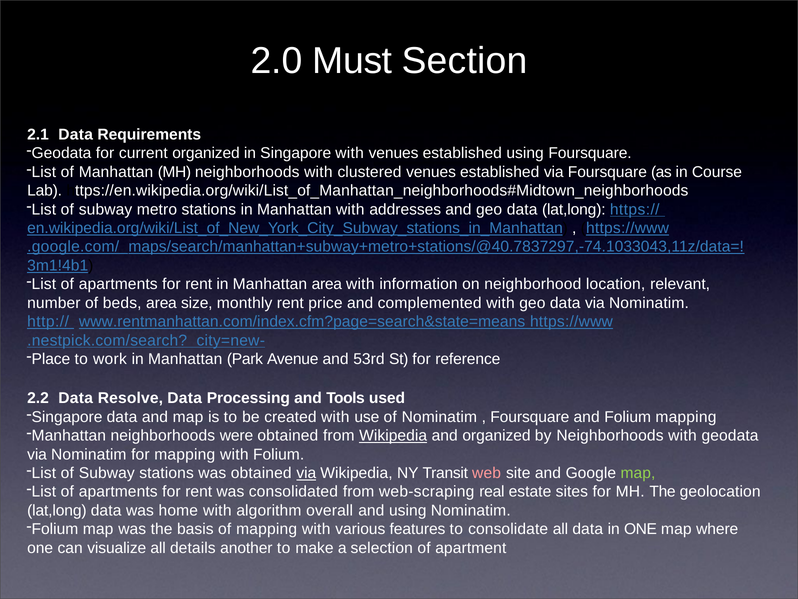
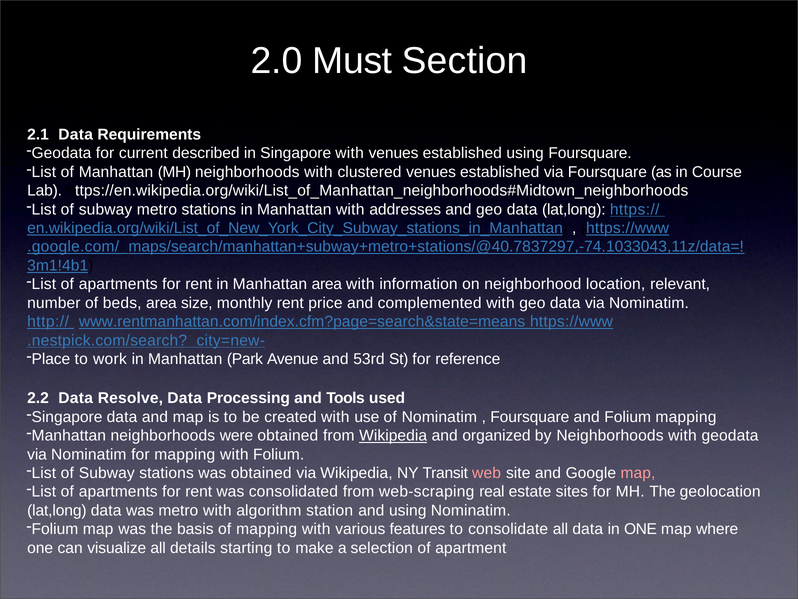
current organized: organized -> described (206, 153)
via underline: present -> none (306, 473)
map colour: light green -> pink (638, 473)
was home: home -> metro (178, 510)
overall: overall -> station (330, 510)
another: another -> starting (246, 548)
